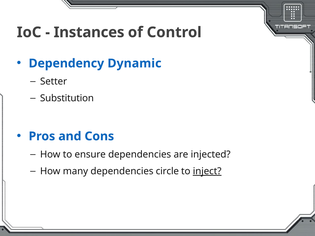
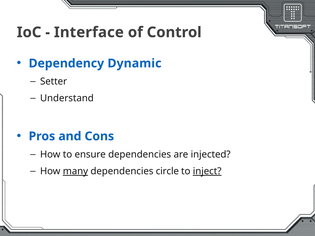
Instances: Instances -> Interface (89, 32)
Substitution: Substitution -> Understand (67, 98)
many underline: none -> present (75, 171)
